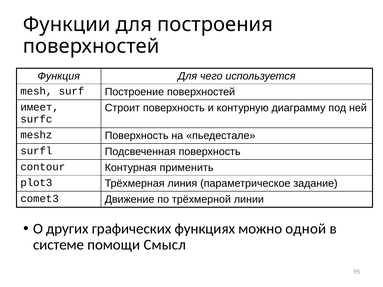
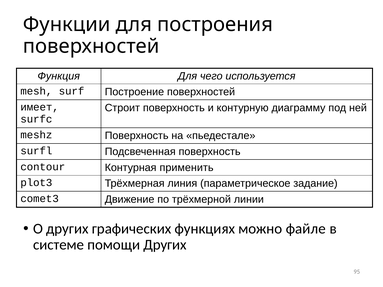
одной: одной -> файле (306, 229)
помощи Смысл: Смысл -> Других (165, 245)
